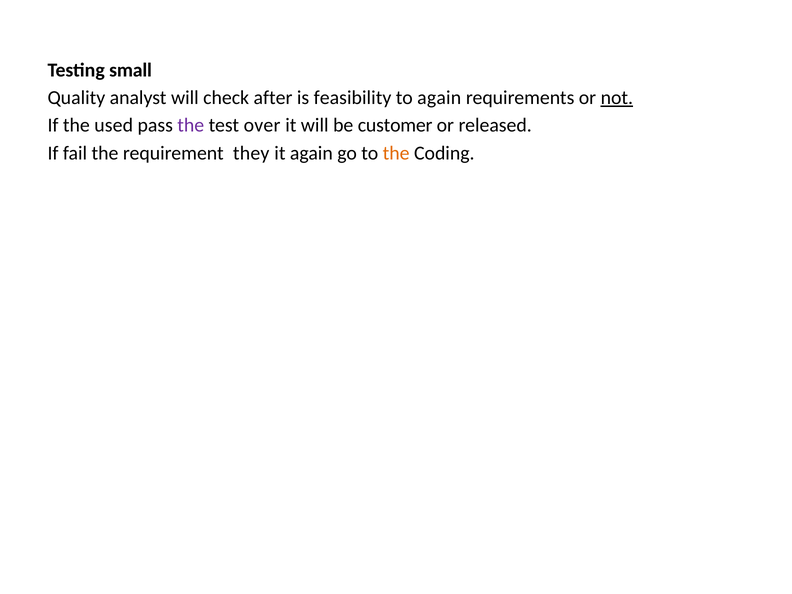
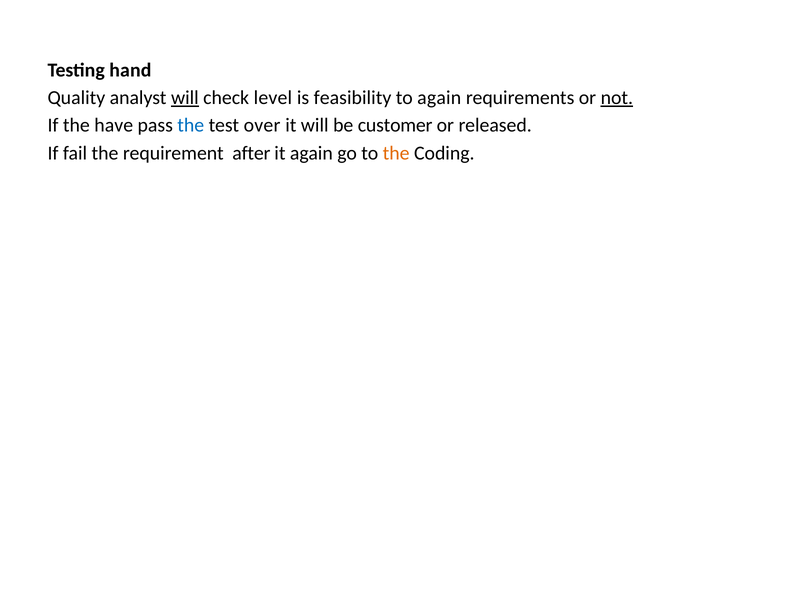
small: small -> hand (130, 70)
will underline: none -> present (185, 98)
after: after -> level (273, 98)
used: used -> have (114, 125)
the colour: purple -> blue (191, 125)
they: they -> after (251, 153)
